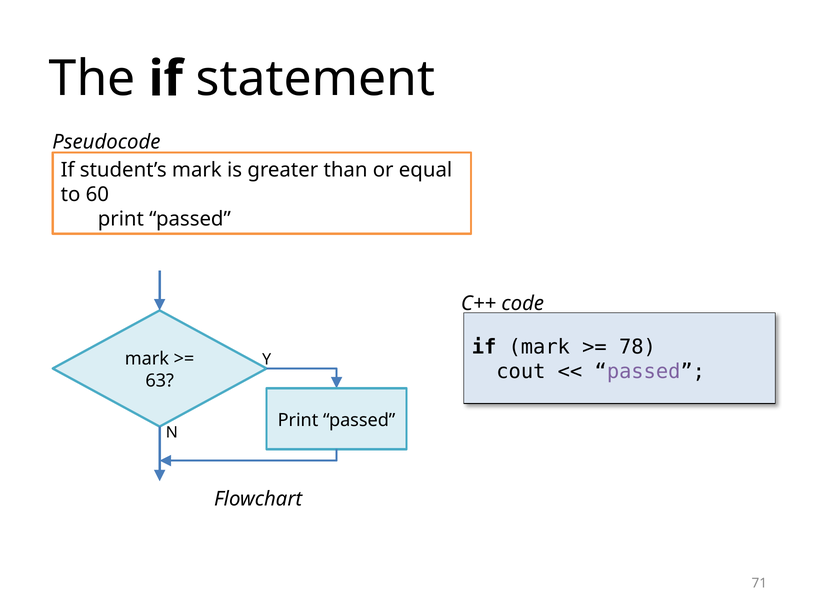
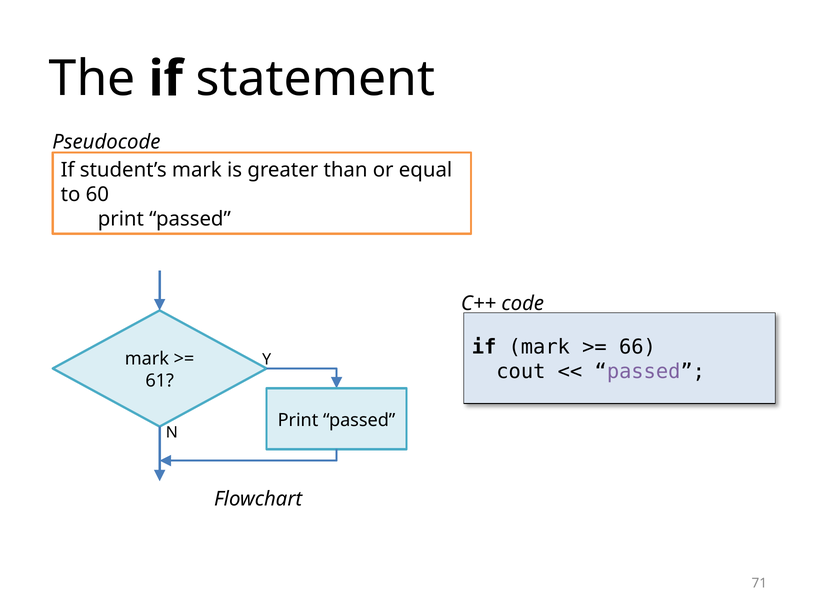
78: 78 -> 66 (637, 347)
63: 63 -> 61 (160, 381)
